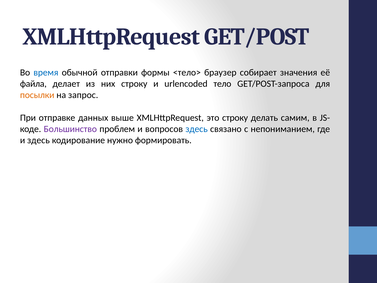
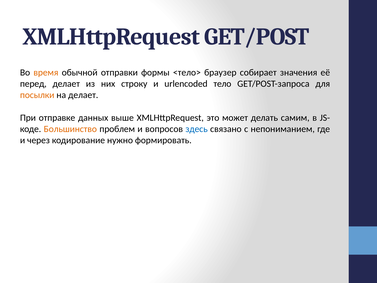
время colour: blue -> orange (46, 72)
файла: файла -> перед (33, 84)
на запрос: запрос -> делает (83, 95)
это строку: строку -> может (235, 118)
Большинство colour: purple -> orange (70, 129)
и здесь: здесь -> через (38, 140)
